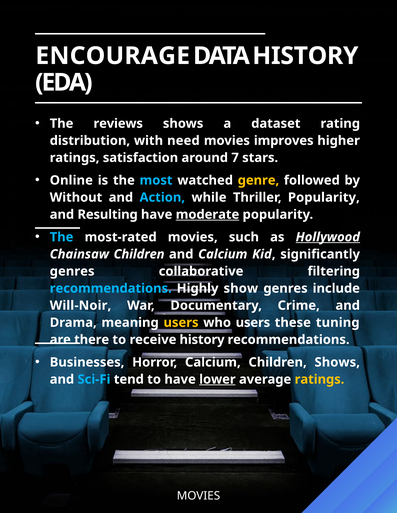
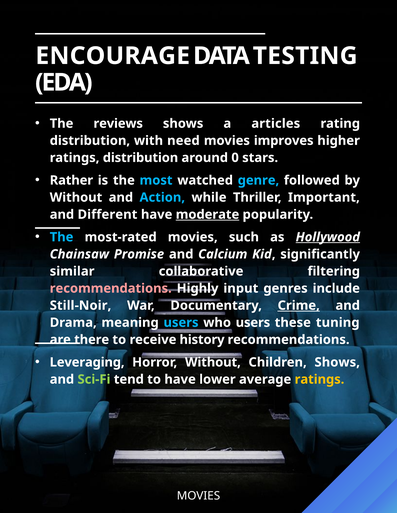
DATA HISTORY: HISTORY -> TESTING (305, 56)
dataset: dataset -> articles (276, 124)
ratings satisfaction: satisfaction -> distribution (140, 158)
7: 7 -> 0 (235, 158)
Online: Online -> Rather (71, 181)
genre colour: yellow -> light blue (258, 181)
Thriller Popularity: Popularity -> Important (324, 198)
Resulting: Resulting -> Different (107, 215)
Chainsaw Children: Children -> Promise (139, 255)
genres: genres -> similar (72, 272)
recommendations colour: light blue -> pink (111, 289)
show: show -> input (241, 289)
Will-Noir: Will-Noir -> Still-Noir (81, 306)
Crime underline: none -> present (299, 306)
users colour: yellow -> light blue (181, 323)
Businesses: Businesses -> Leveraging (87, 363)
Horror Calcium: Calcium -> Without (213, 363)
Sci-Fi colour: light blue -> light green (94, 380)
lower underline: present -> none (217, 380)
